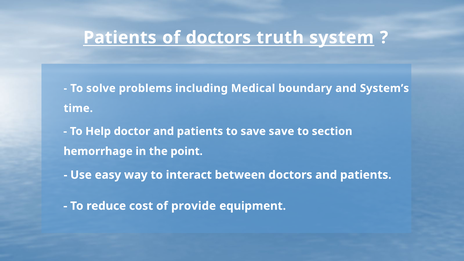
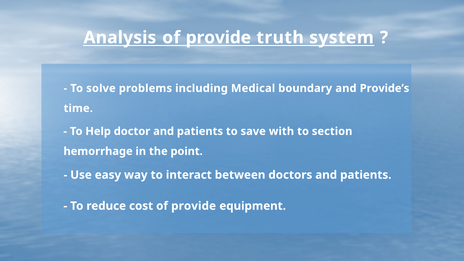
Patients: Patients -> Analysis (120, 38)
doctors: doctors -> provide (218, 38)
System’s: System’s -> Provide’s (385, 88)
save save: save -> with (281, 131)
